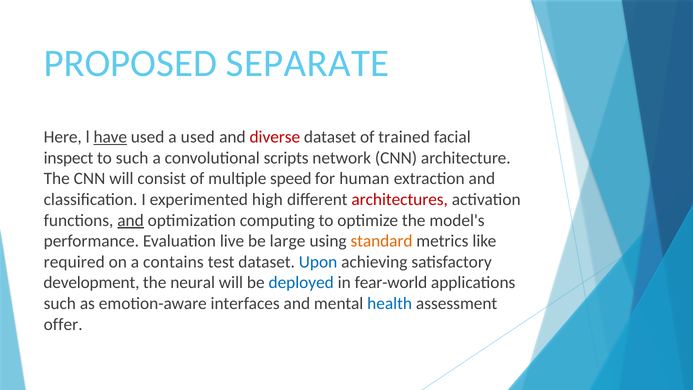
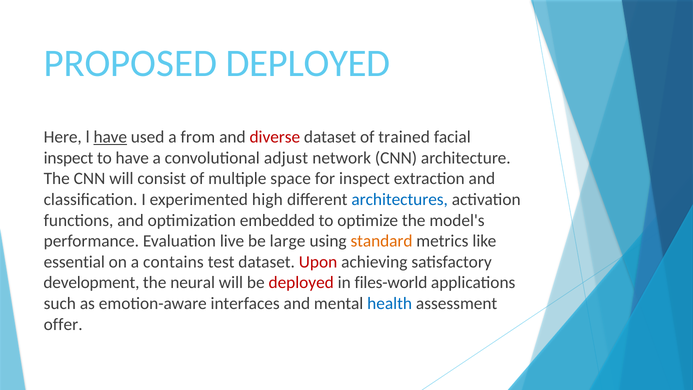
PROPOSED SEPARATE: SEPARATE -> DEPLOYED (308, 63)
a used: used -> from (198, 137)
to such: such -> have (132, 158)
scripts: scripts -> adjust (286, 158)
speed: speed -> space (291, 179)
for human: human -> inspect (364, 179)
architectures colour: red -> blue (400, 199)
and underline: present -> none (131, 220)
computing: computing -> embedded (277, 220)
required: required -> essential (74, 262)
Upon colour: blue -> red (318, 262)
deployed colour: blue -> red (301, 283)
fear-world: fear-world -> files-world (391, 283)
